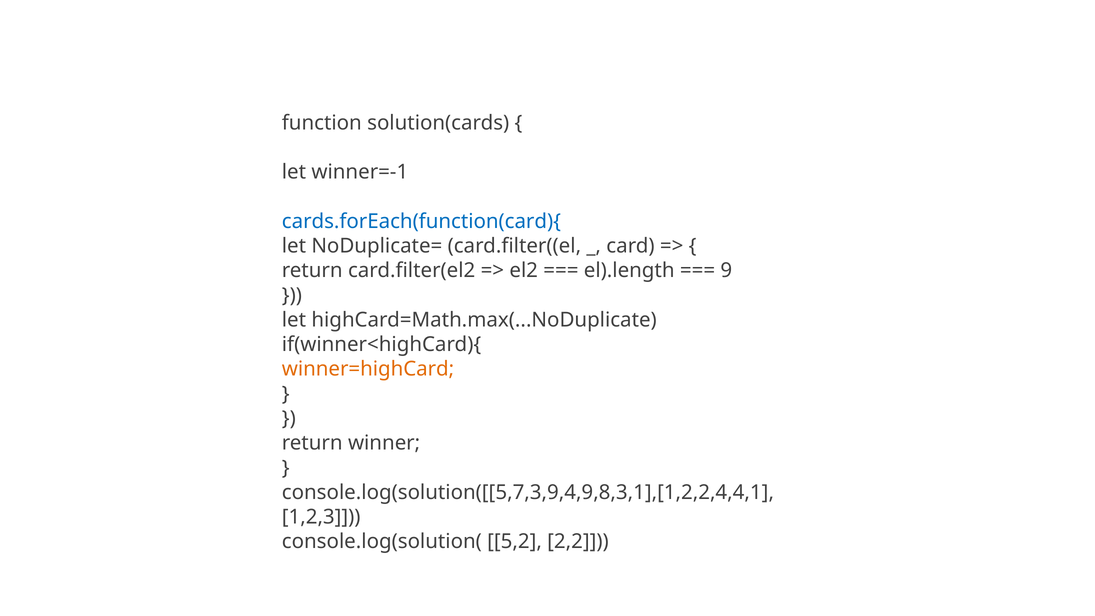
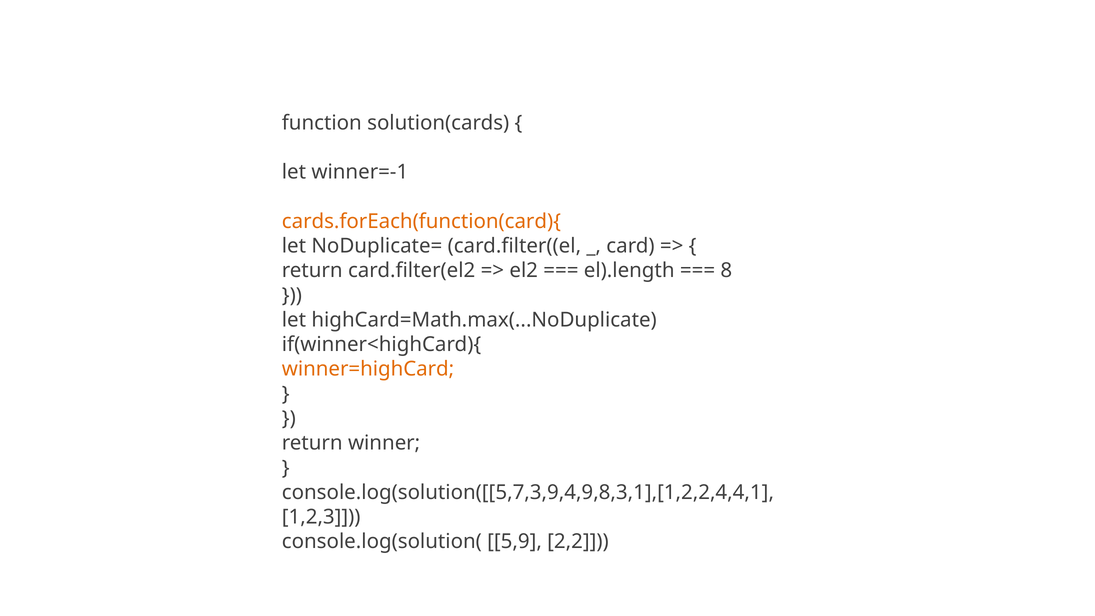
cards.forEach(function(card){ colour: blue -> orange (421, 221)
9: 9 -> 8 (726, 271)
5,2: 5,2 -> 5,9 (515, 542)
